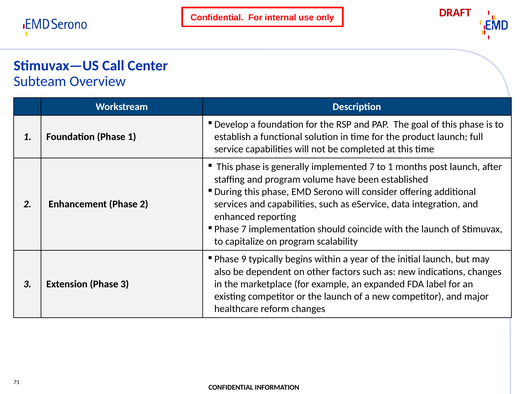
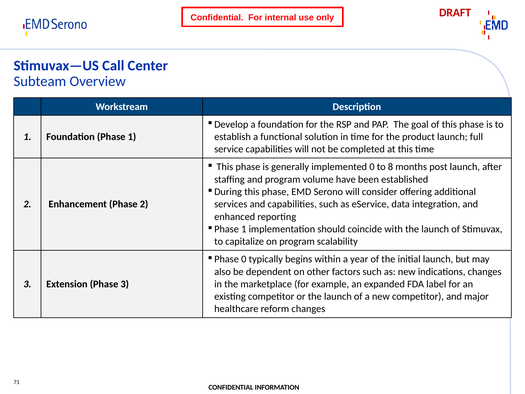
implemented 7: 7 -> 0 (372, 167)
to 1: 1 -> 8 (390, 167)
7: 7 -> 1 (244, 229)
9: 9 -> 0 (244, 259)
